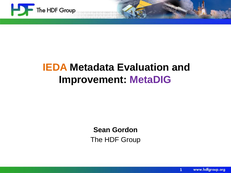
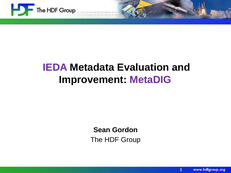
IEDA colour: orange -> purple (55, 68)
